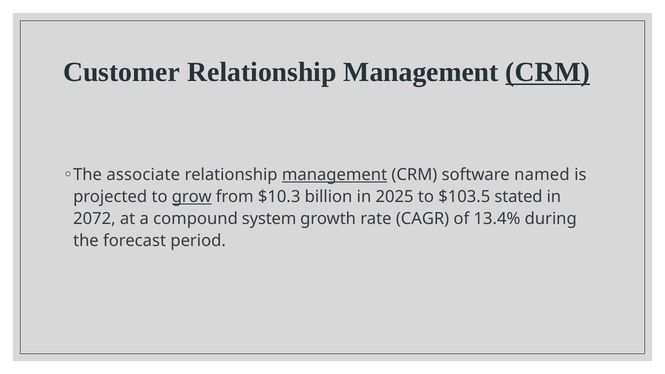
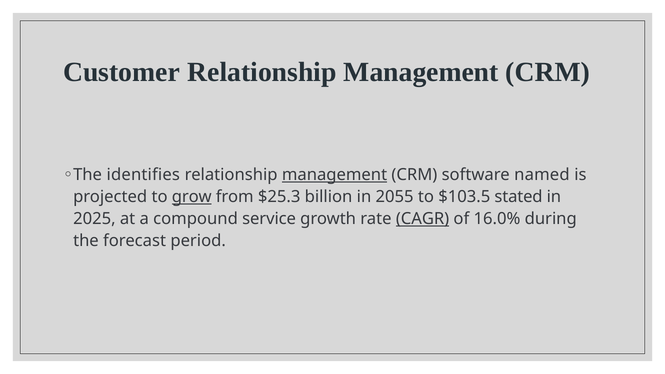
CRM underline: present -> none (548, 72)
associate: associate -> identifies (143, 175)
$10.3: $10.3 -> $25.3 (279, 197)
2025: 2025 -> 2055 (395, 197)
2072: 2072 -> 2025 (94, 219)
system: system -> service (269, 219)
CAGR underline: none -> present (423, 219)
13.4%: 13.4% -> 16.0% (497, 219)
